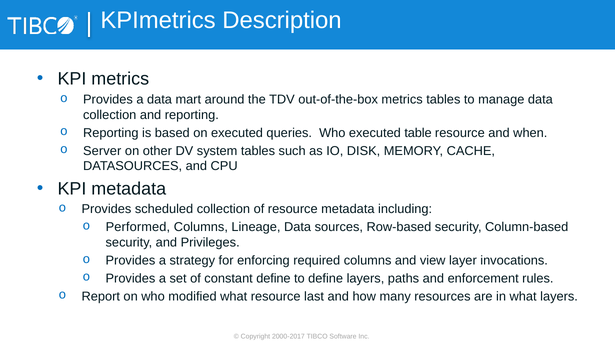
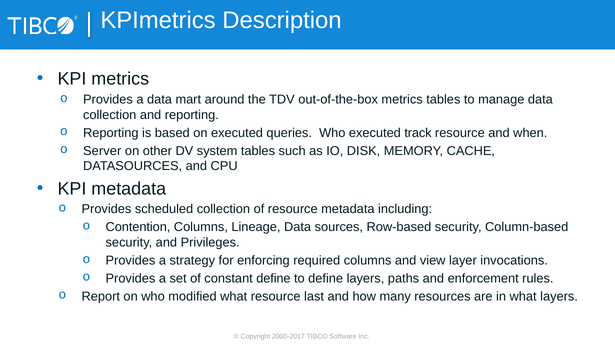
table: table -> track (418, 133)
Performed: Performed -> Contention (138, 227)
